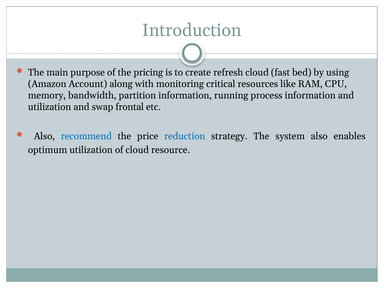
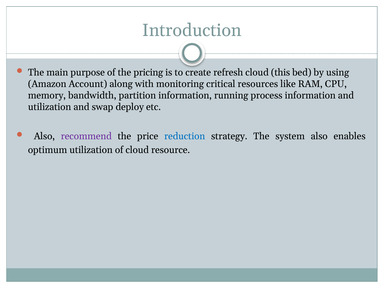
fast: fast -> this (281, 72)
frontal: frontal -> deploy (130, 107)
recommend colour: blue -> purple (86, 136)
